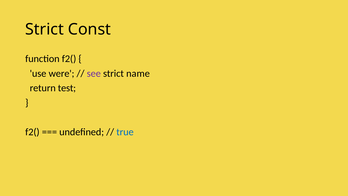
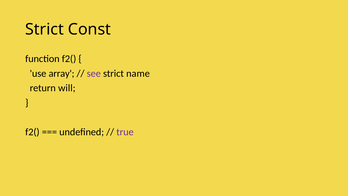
were: were -> array (62, 73)
test: test -> will (67, 88)
true colour: blue -> purple (125, 132)
